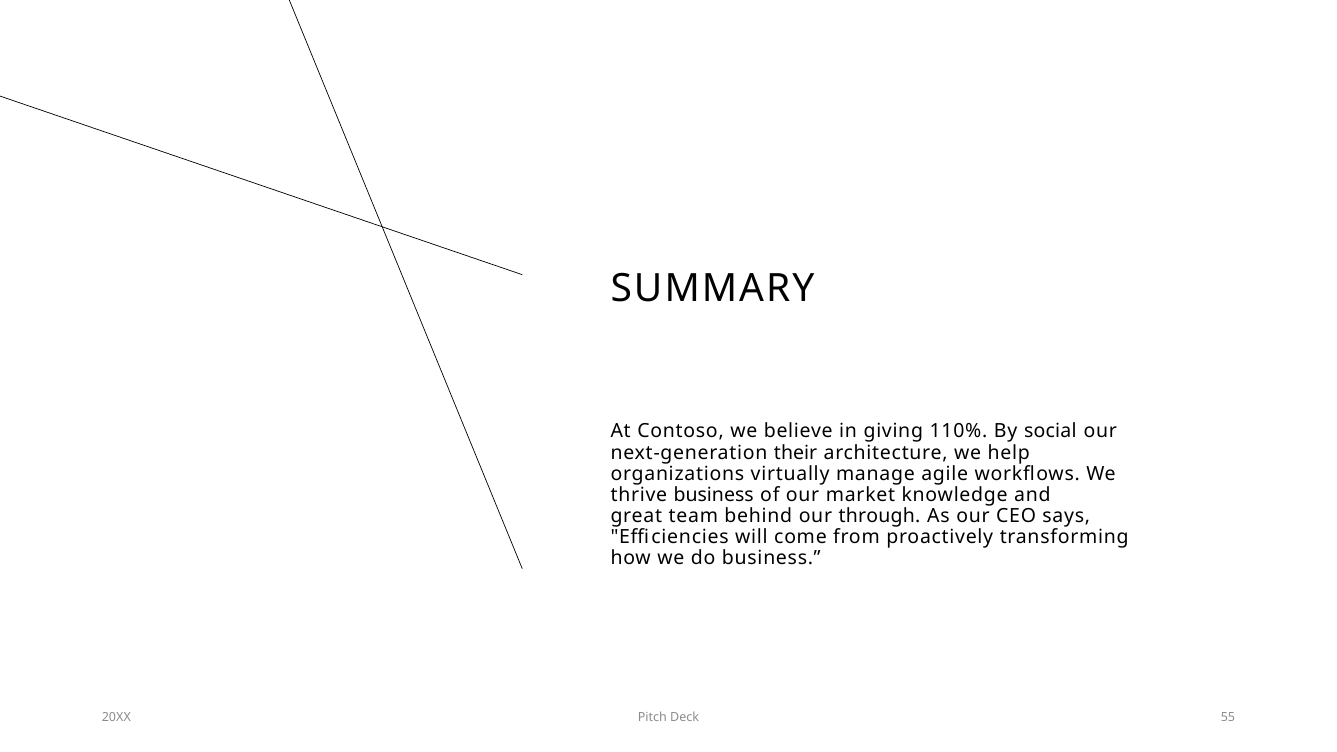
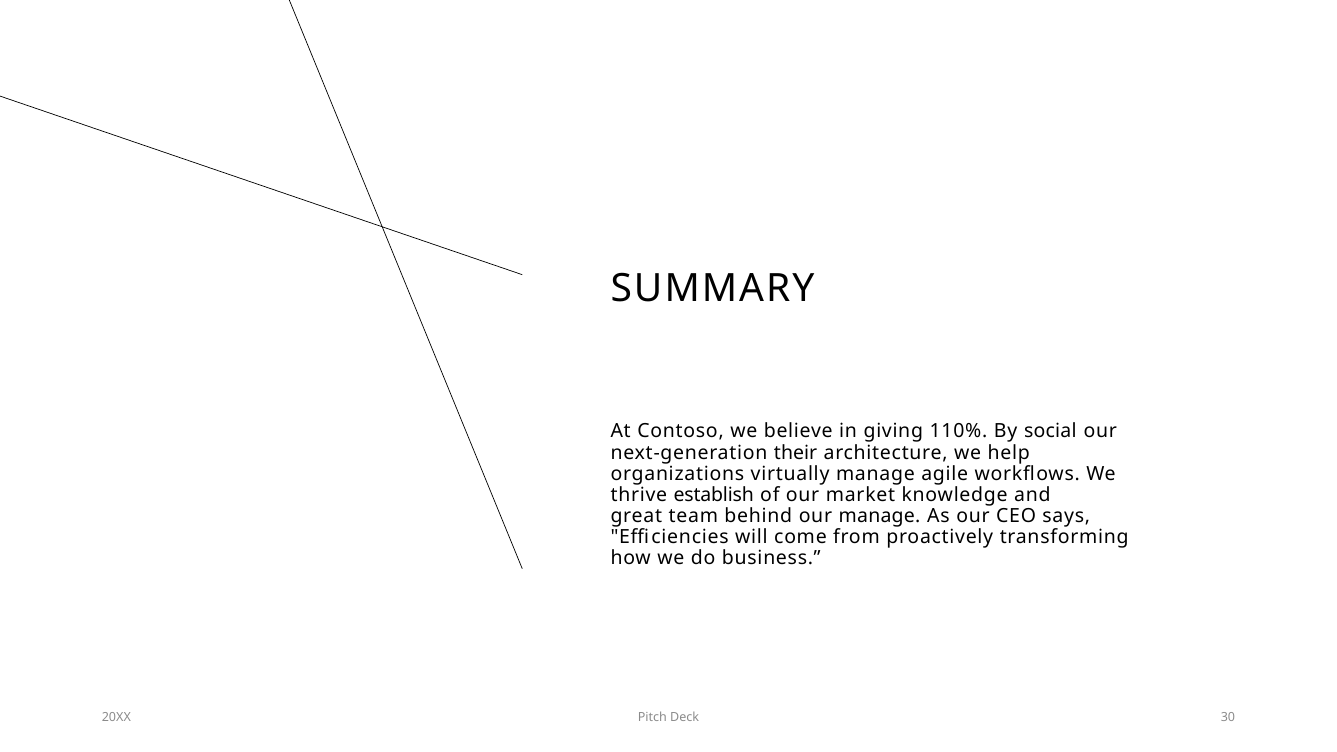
thrive business: business -> establish (714, 495)
our through: through -> manage (880, 516)
55: 55 -> 30 (1228, 717)
